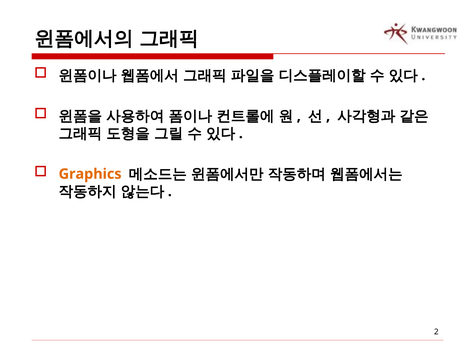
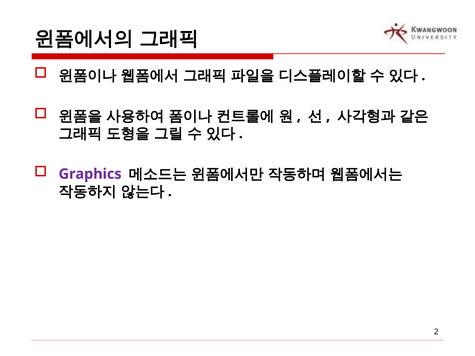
Graphics colour: orange -> purple (90, 174)
